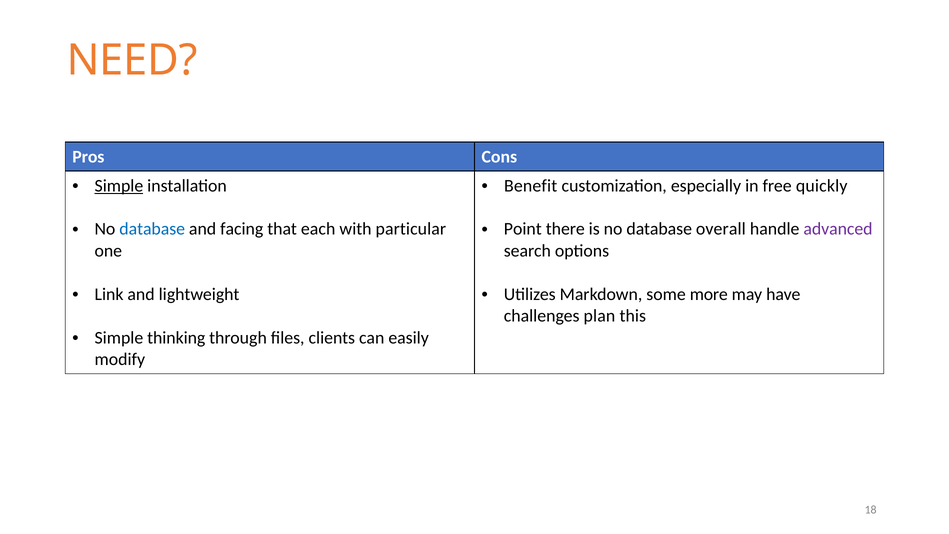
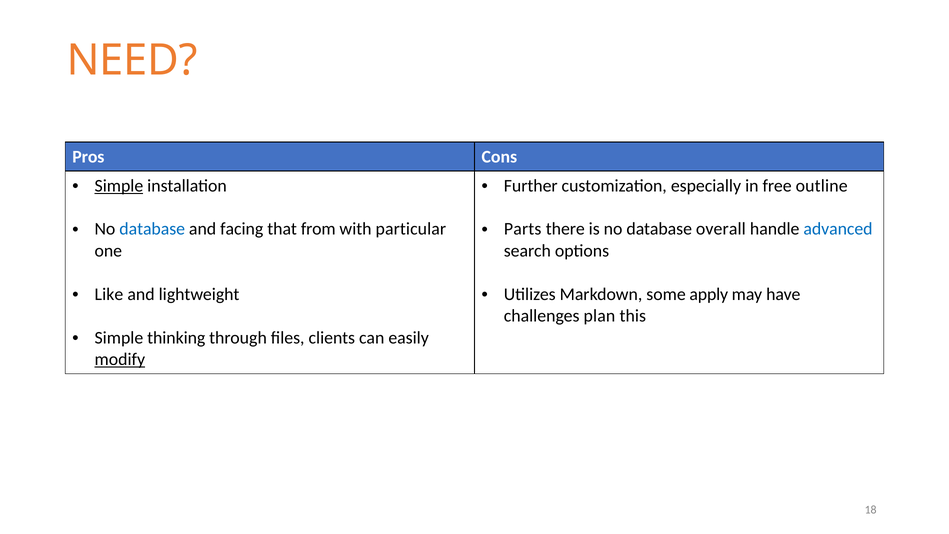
Benefit: Benefit -> Further (531, 186)
quickly: quickly -> outline (822, 186)
each: each -> from (318, 229)
Point: Point -> Parts (523, 229)
advanced colour: purple -> blue (838, 229)
Link: Link -> Like (109, 294)
more: more -> apply (709, 294)
modify underline: none -> present (120, 359)
